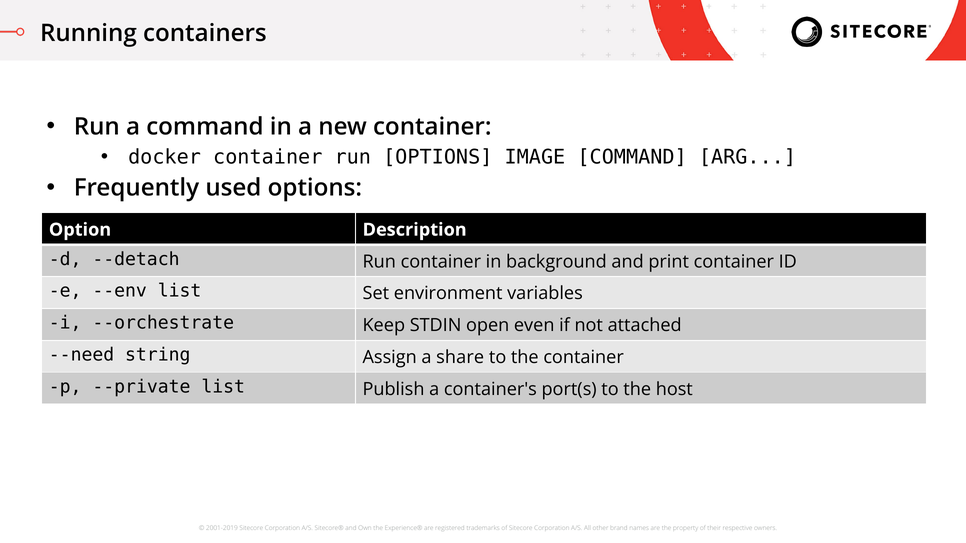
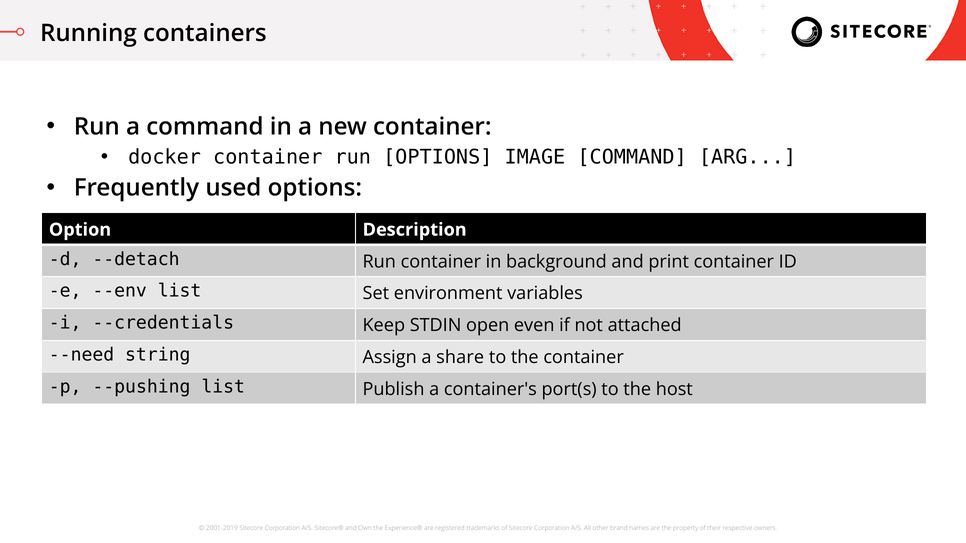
--orchestrate: --orchestrate -> --credentials (163, 323)
--private: --private -> --pushing (141, 387)
